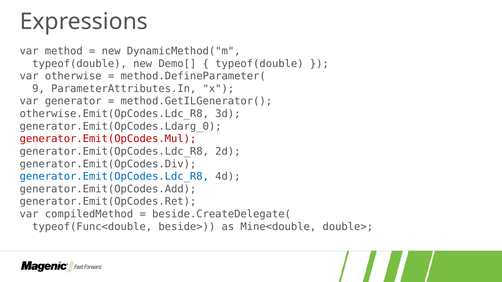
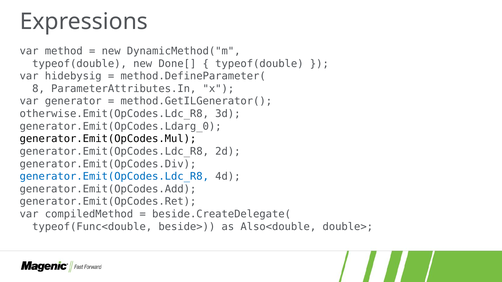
Demo[: Demo[ -> Done[ (177, 64)
otherwise: otherwise -> hidebysig (73, 76)
9: 9 -> 8 (39, 89)
generator.Emit(OpCodes.Mul colour: red -> black (108, 139)
Mine<double: Mine<double -> Also<double (278, 227)
